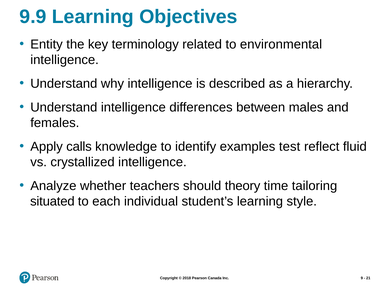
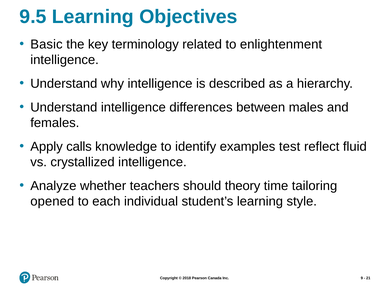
9.9: 9.9 -> 9.5 (33, 17)
Entity: Entity -> Basic (46, 44)
environmental: environmental -> enlightenment (281, 44)
situated: situated -> opened (52, 201)
